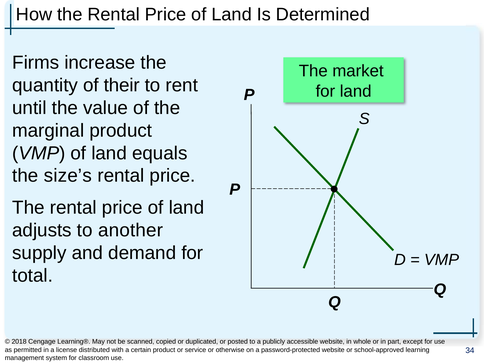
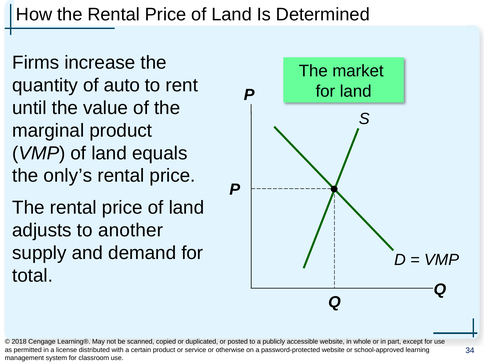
their: their -> auto (122, 85)
size’s: size’s -> only’s (68, 176)
